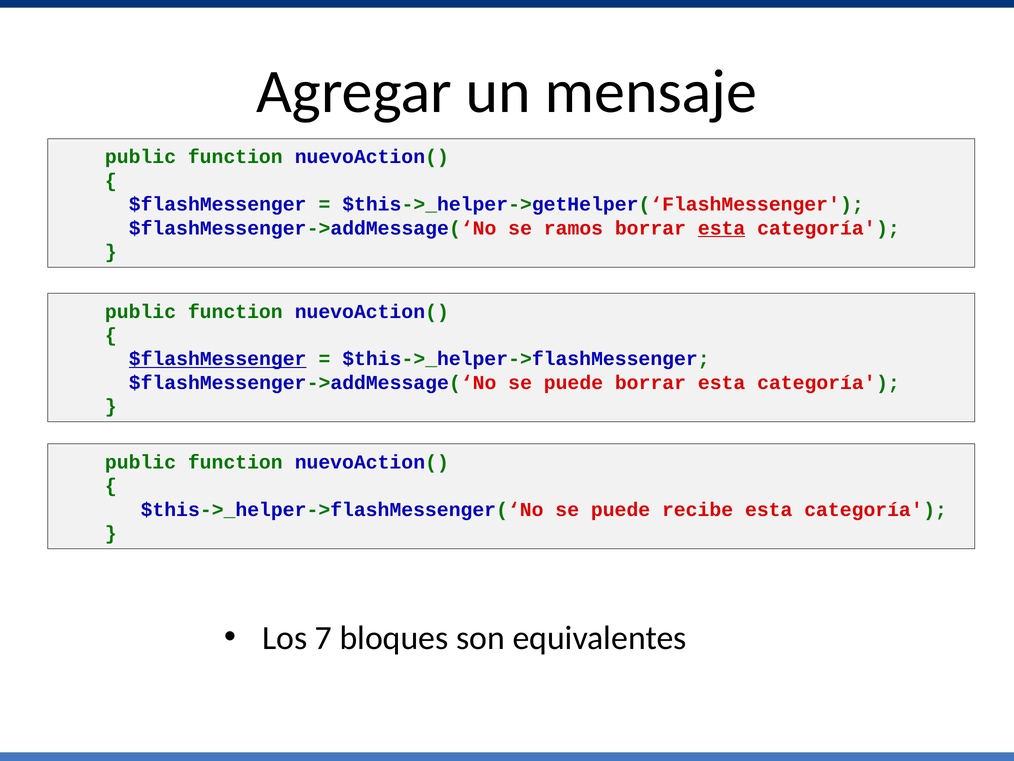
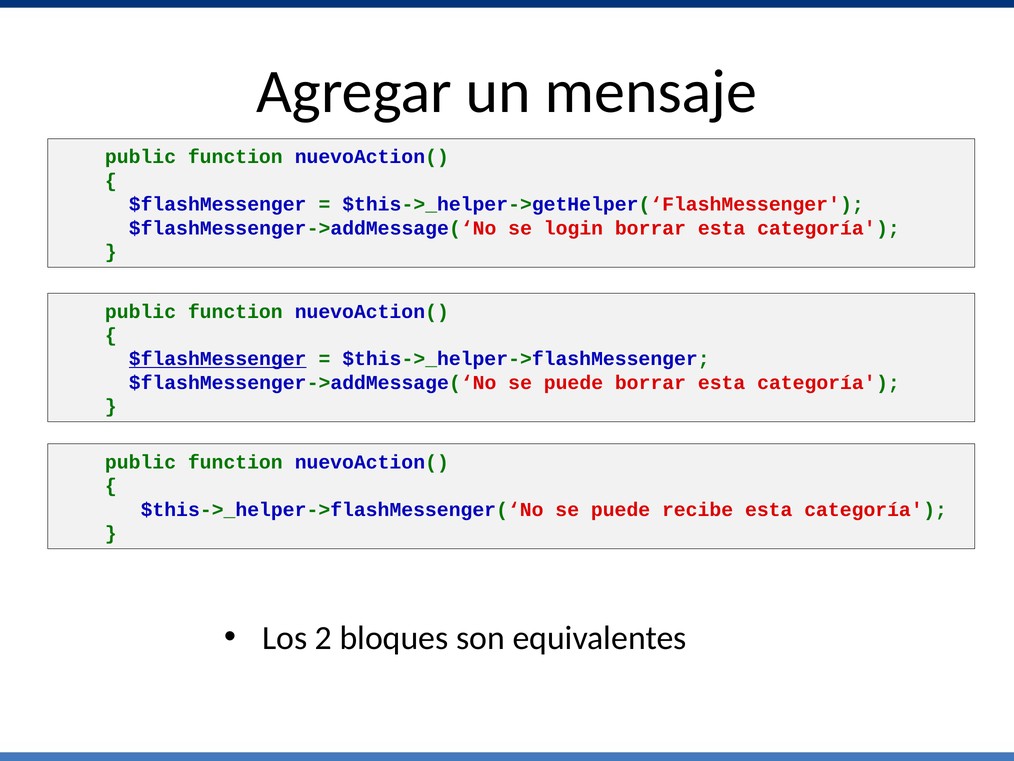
ramos: ramos -> login (573, 228)
esta underline: present -> none (722, 228)
7: 7 -> 2 (323, 638)
